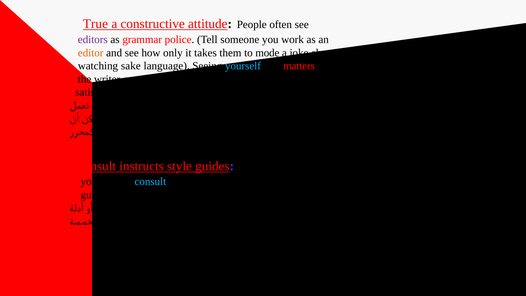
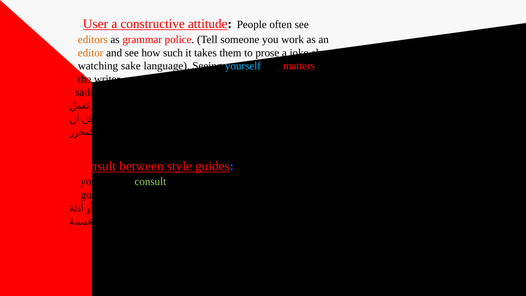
True: True -> User (95, 24)
editors colour: purple -> orange (93, 40)
only: only -> such (173, 53)
mode: mode -> prose (267, 53)
instructs: instructs -> between (142, 166)
consult colour: light blue -> light green (150, 182)
